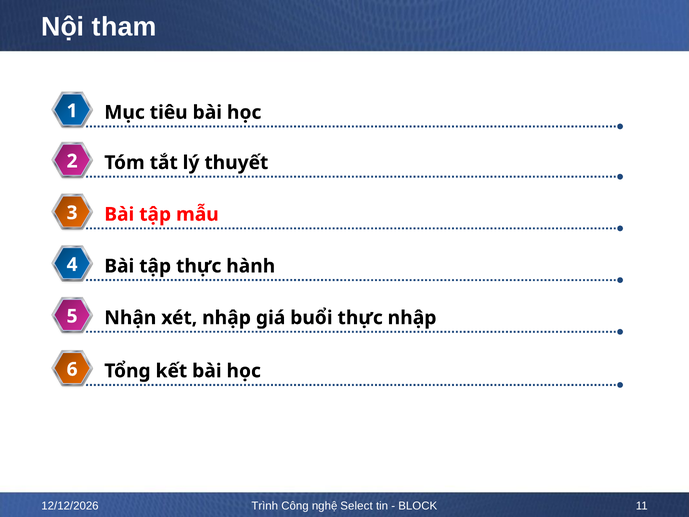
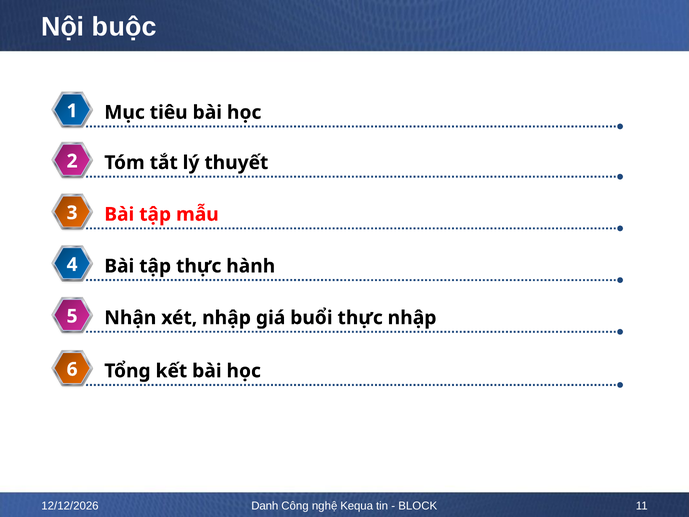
tham: tham -> buộc (124, 27)
Trình: Trình -> Danh (265, 506)
Select: Select -> Kequa (357, 506)
